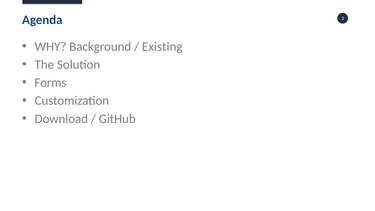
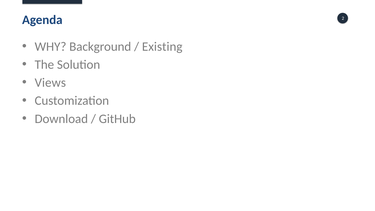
Forms: Forms -> Views (50, 83)
